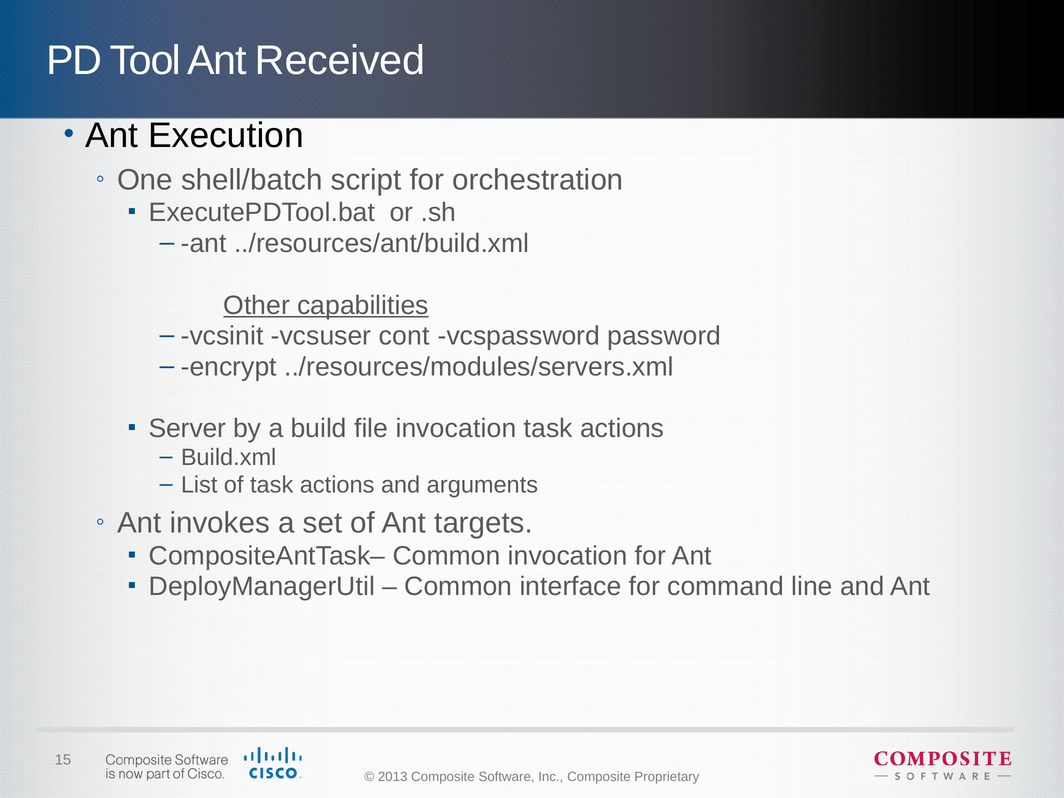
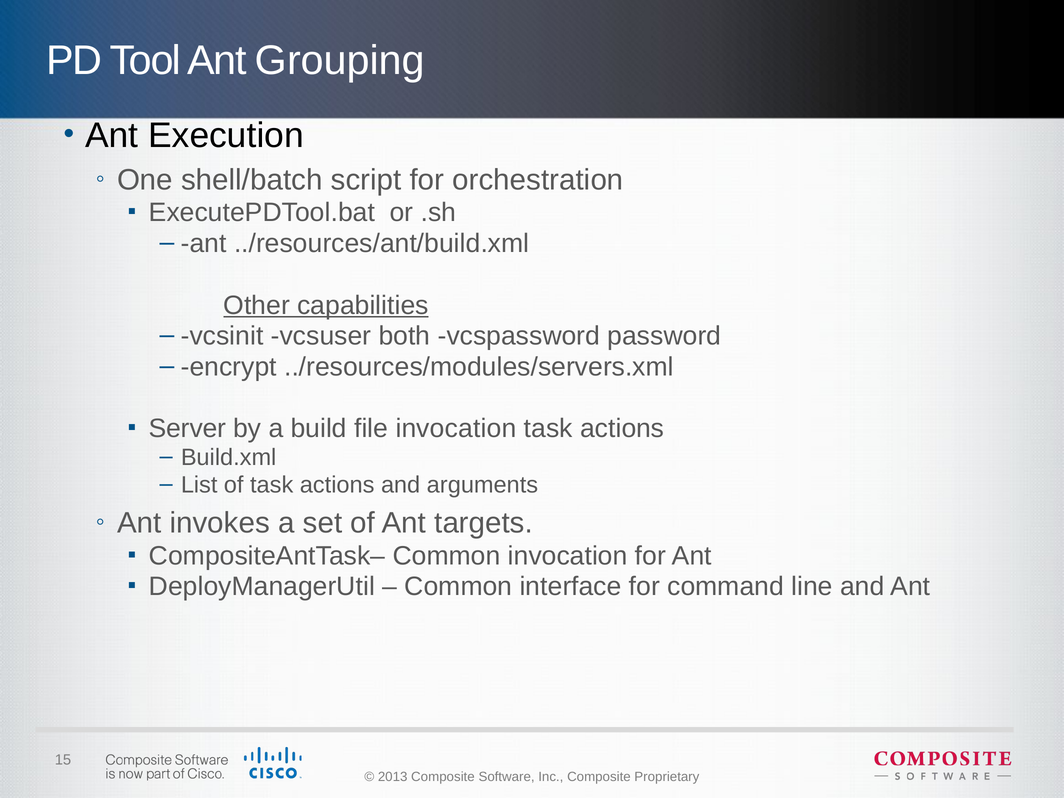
Received: Received -> Grouping (340, 60)
cont: cont -> both (404, 336)
